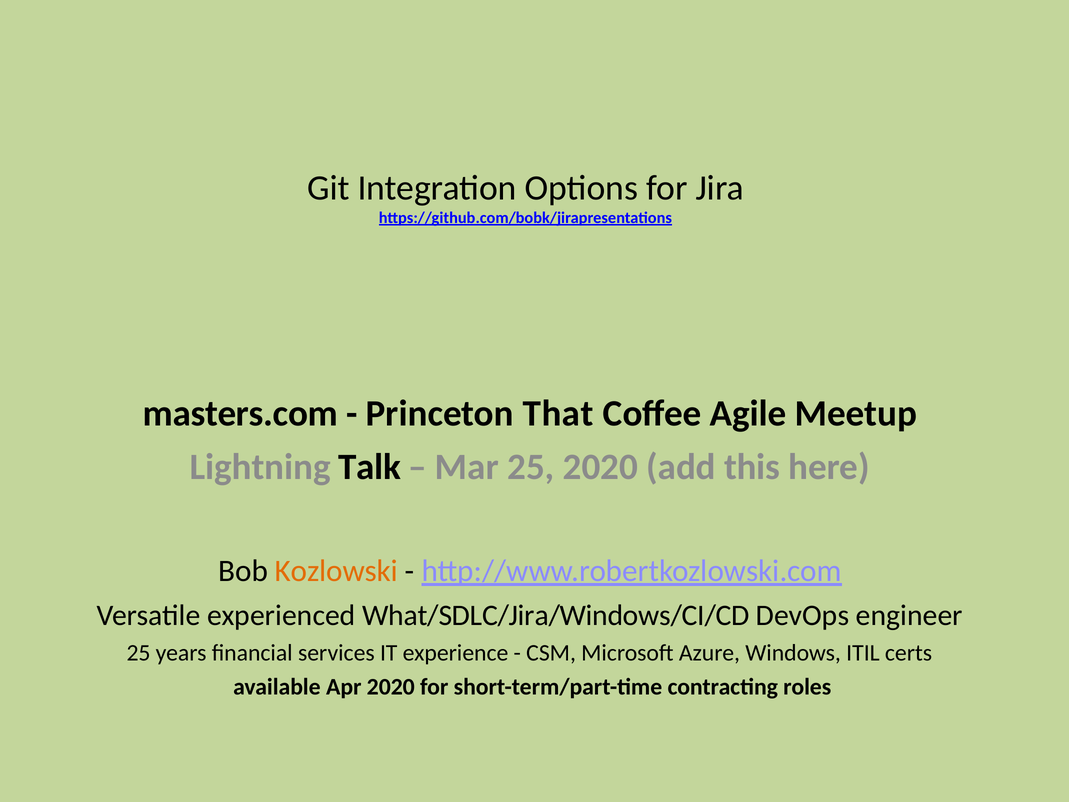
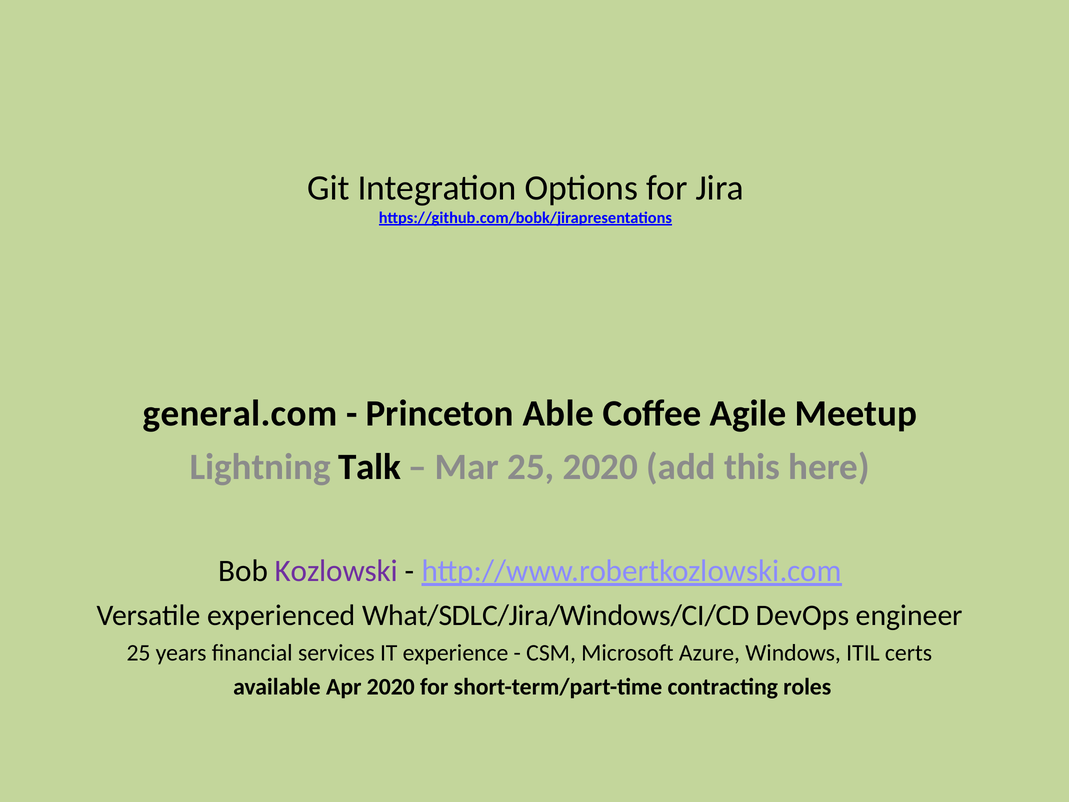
masters.com: masters.com -> general.com (240, 413)
That: That -> Able (558, 413)
Kozlowski colour: orange -> purple (336, 571)
